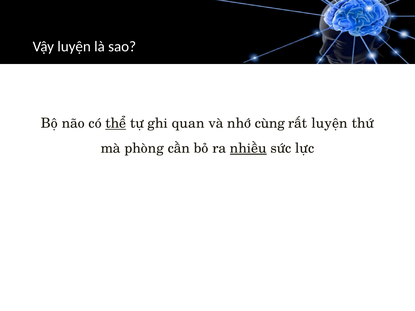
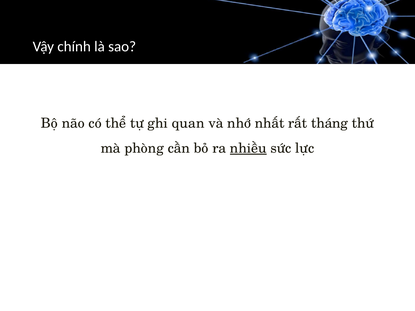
Vậy luyện: luyện -> chính (74, 47)
thể underline: present -> none (116, 123)
cùng: cùng -> nhất (270, 123)
rất luyện: luyện -> tháng (330, 123)
